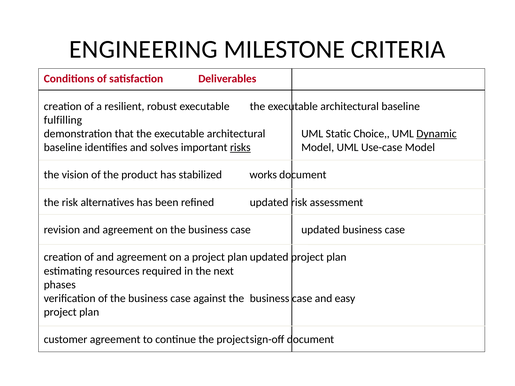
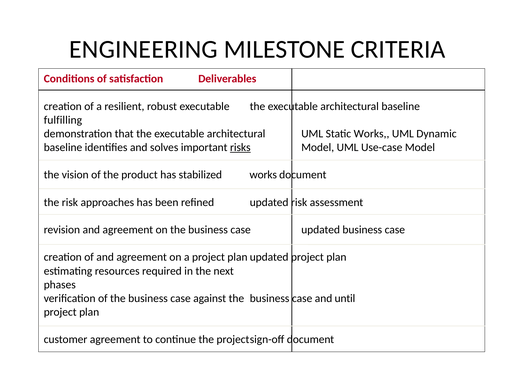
Static Choice: Choice -> Works (372, 134)
Dynamic underline: present -> none (437, 134)
alternatives: alternatives -> approaches (107, 202)
easy: easy -> until (345, 299)
